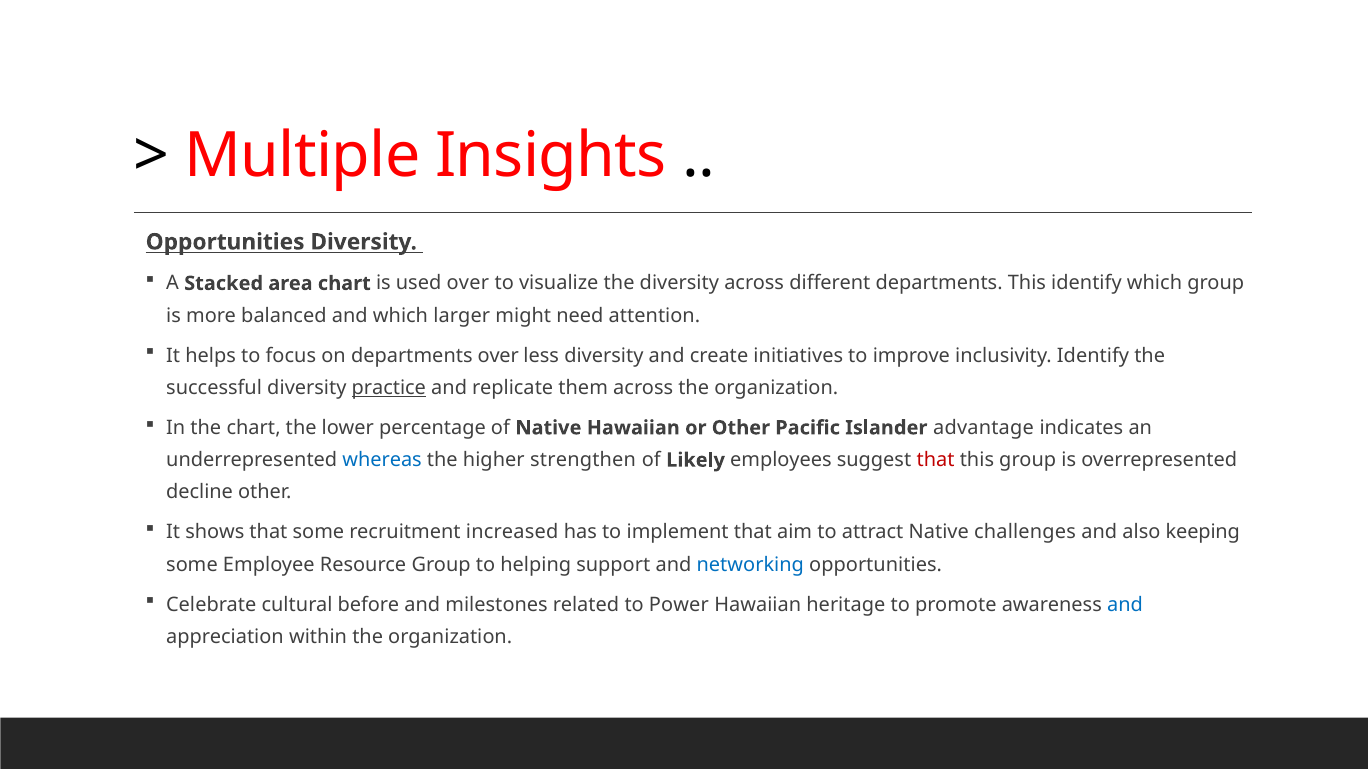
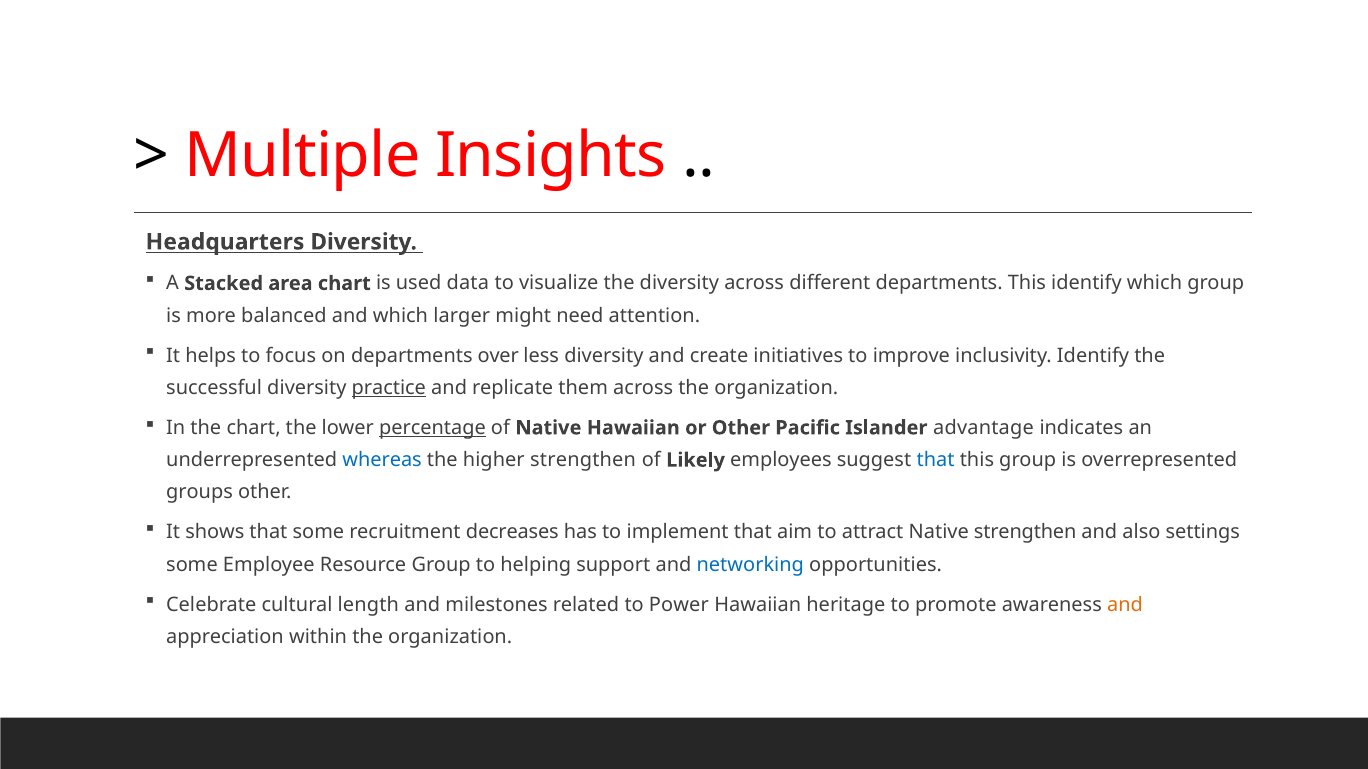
Opportunities: Opportunities -> Headquarters (225, 242)
used over: over -> data (468, 284)
percentage underline: none -> present (432, 428)
that colour: red -> blue (936, 460)
decline: decline -> groups (200, 493)
increased: increased -> decreases (512, 533)
Native challenges: challenges -> strengthen (1025, 533)
keeping: keeping -> settings (1203, 533)
before: before -> length (368, 605)
and colour: blue -> orange (1125, 605)
